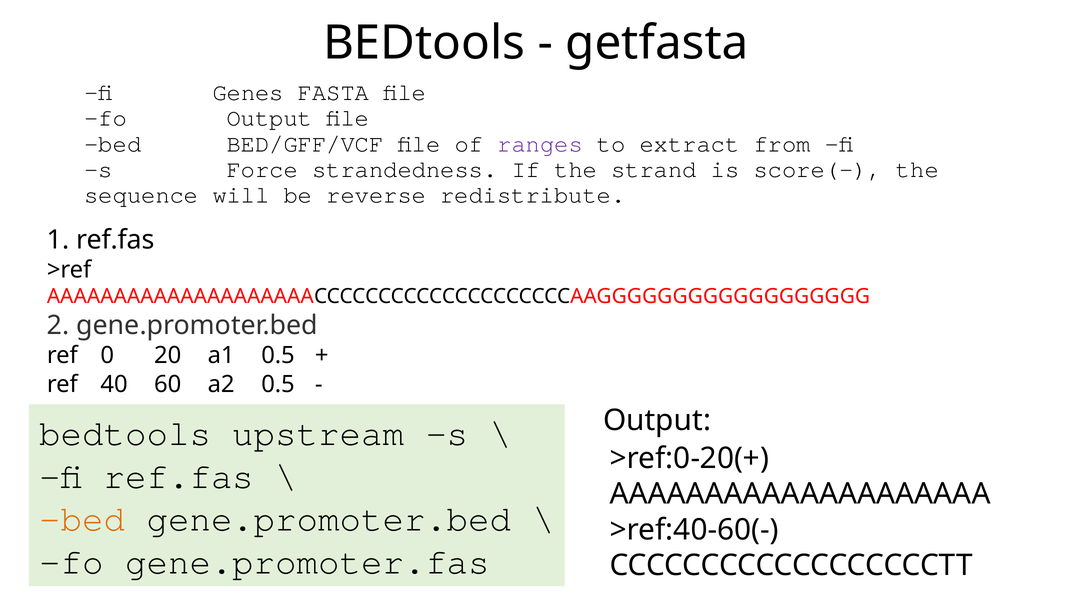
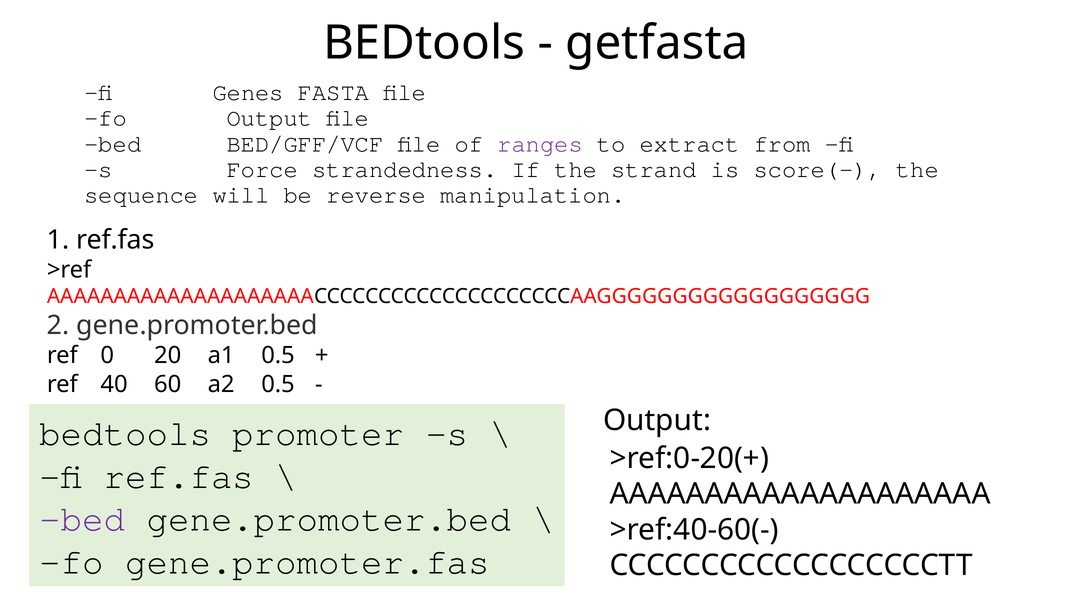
redistribute: redistribute -> manipulation (533, 195)
upstream: upstream -> promoter (318, 433)
bed colour: orange -> purple (82, 519)
